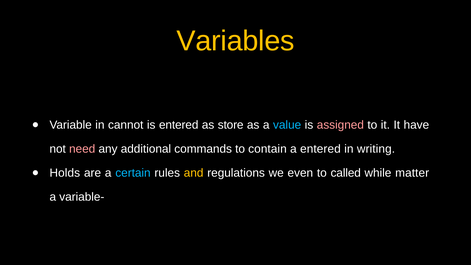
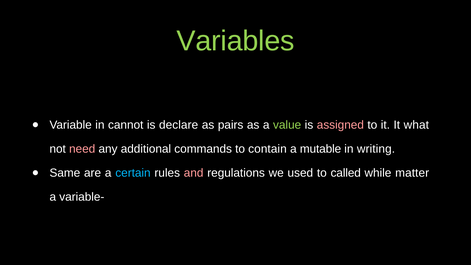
Variables colour: yellow -> light green (236, 41)
is entered: entered -> declare (179, 125)
store: store -> pairs (231, 125)
value colour: light blue -> light green (287, 125)
have: have -> what (416, 125)
a entered: entered -> mutable (321, 149)
Holds: Holds -> Same (65, 173)
and colour: yellow -> pink (194, 173)
even: even -> used (300, 173)
